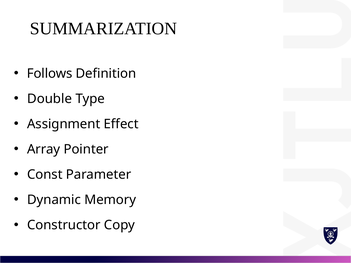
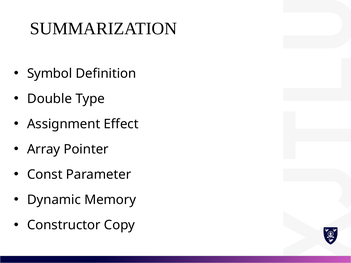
Follows: Follows -> Symbol (50, 74)
